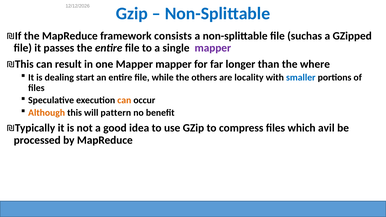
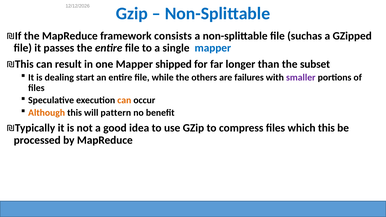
mapper colour: purple -> blue (213, 48)
Mapper mapper: mapper -> shipped (174, 64)
where: where -> subset (315, 64)
locality: locality -> failures (249, 77)
smaller colour: blue -> purple (301, 77)
which avil: avil -> this (326, 128)
